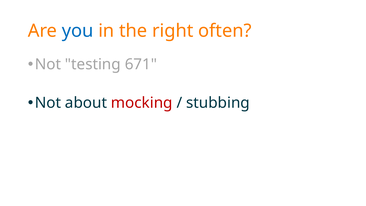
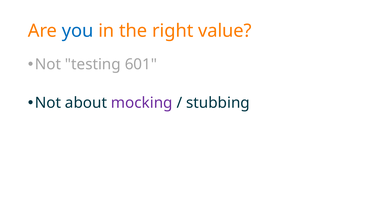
often: often -> value (225, 31)
671: 671 -> 601 (141, 64)
mocking colour: red -> purple (142, 103)
